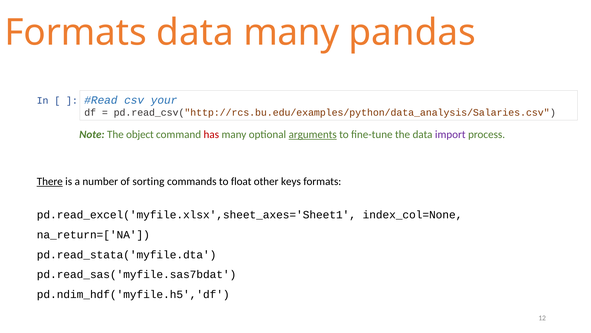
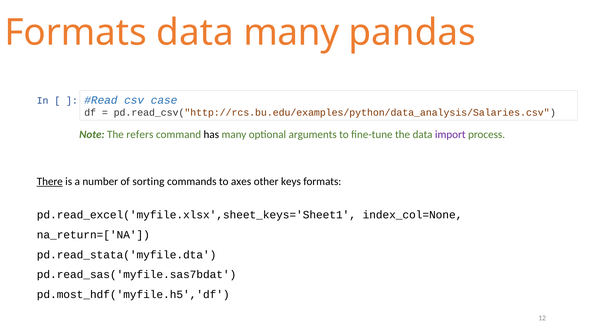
your: your -> case (164, 100)
object: object -> refers (140, 134)
has colour: red -> black (211, 134)
arguments underline: present -> none (313, 134)
float: float -> axes (241, 181)
pd.read_excel('myfile.xlsx',sheet_axes='Sheet1: pd.read_excel('myfile.xlsx',sheet_axes='Sheet1 -> pd.read_excel('myfile.xlsx',sheet_keys='Sheet1 (196, 214)
pd.ndim_hdf('myfile.h5','df: pd.ndim_hdf('myfile.h5','df -> pd.most_hdf('myfile.h5','df (133, 294)
